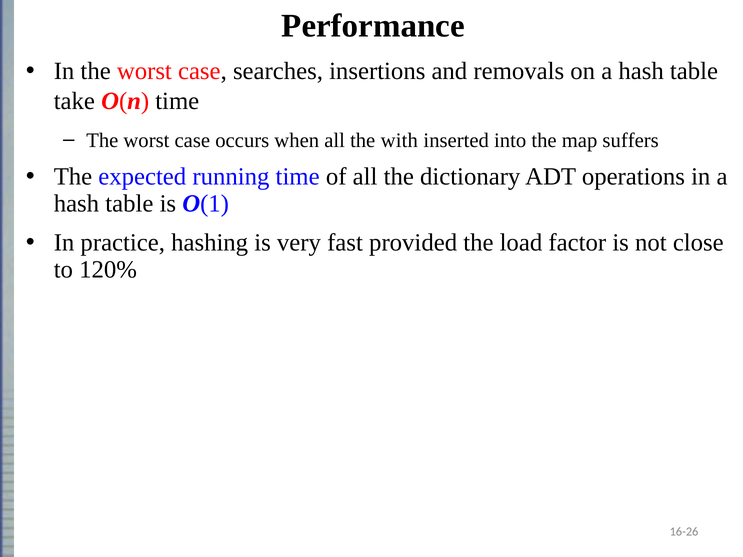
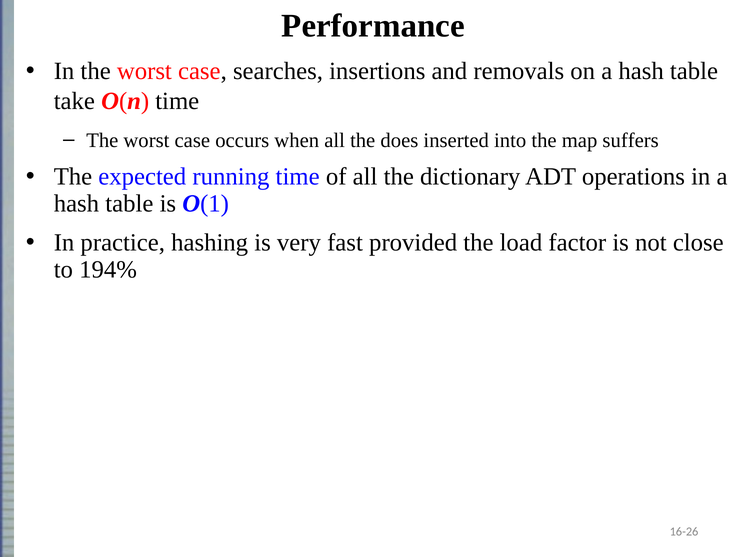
with: with -> does (399, 140)
120%: 120% -> 194% (108, 269)
